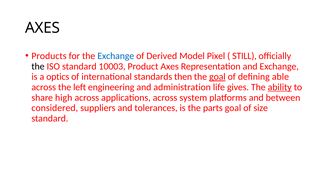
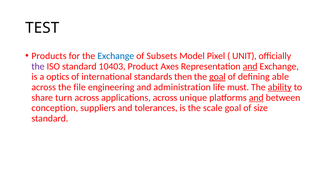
AXES: AXES -> TEST (42, 28)
Derived: Derived -> Subsets (162, 56)
STILL: STILL -> UNIT (244, 56)
the colour: black -> purple (38, 66)
10003: 10003 -> 10403 (112, 66)
and underline: none -> present (250, 66)
left: left -> file (80, 87)
gives: gives -> must (238, 87)
high: high -> turn (64, 98)
system: system -> unique (193, 98)
and underline: none -> present (256, 98)
considered: considered -> conception (55, 108)
parts: parts -> scale (213, 108)
